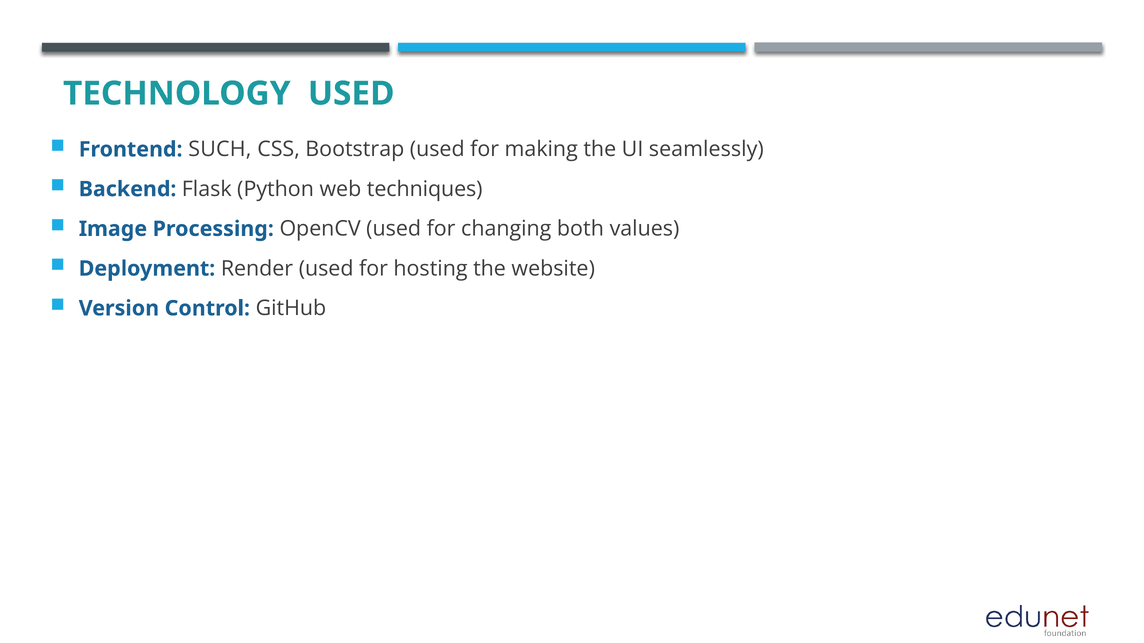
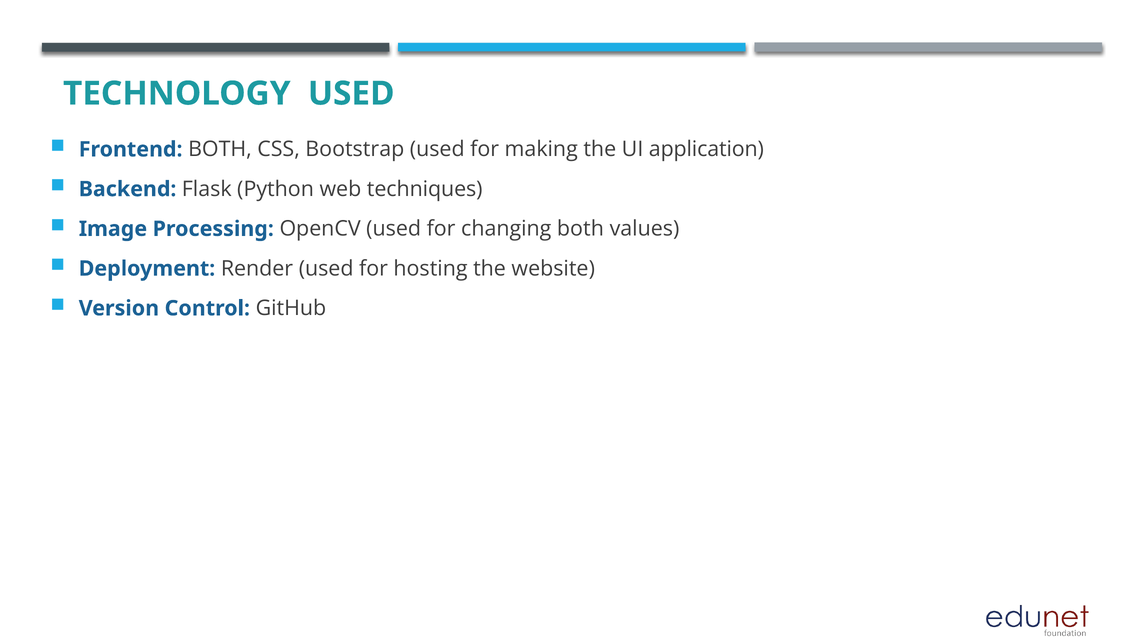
Frontend SUCH: SUCH -> BOTH (220, 150)
seamlessly: seamlessly -> application (706, 150)
